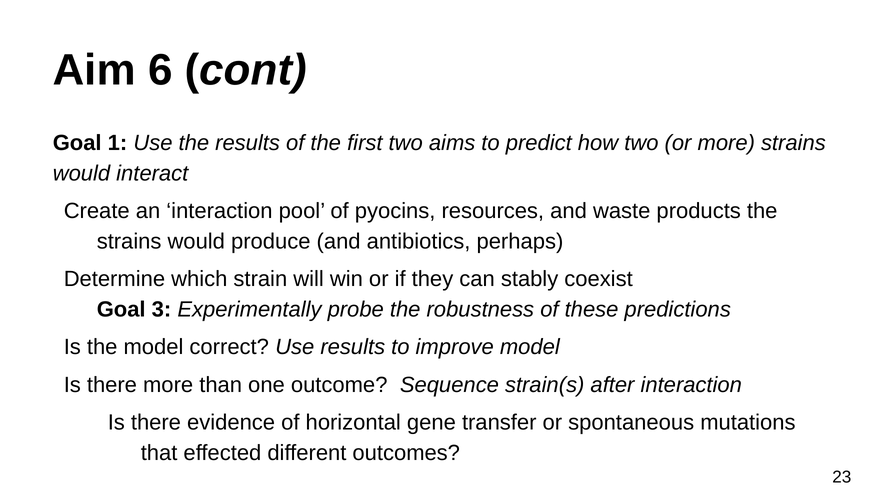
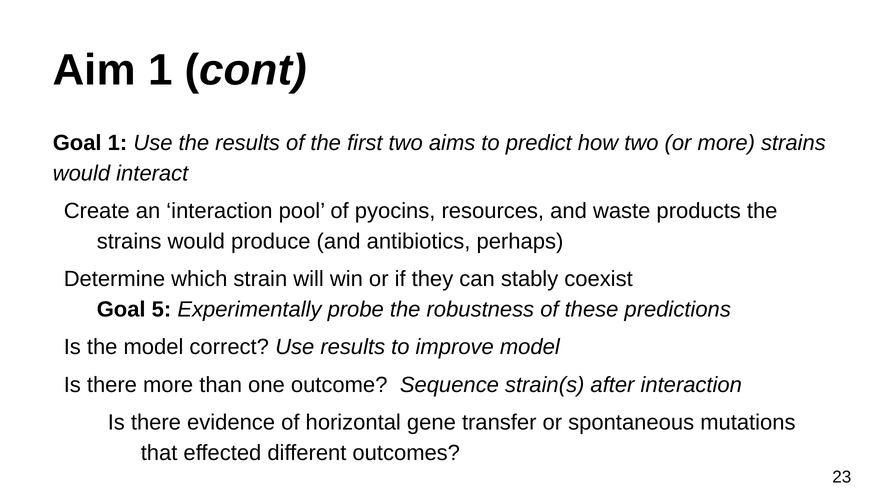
Aim 6: 6 -> 1 (160, 70)
3: 3 -> 5 (161, 309)
